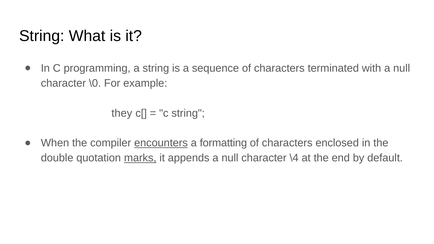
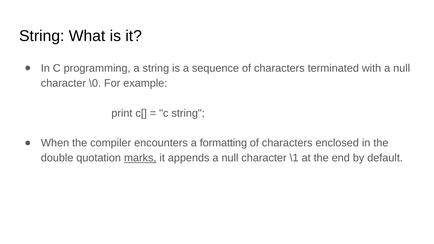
they: they -> print (122, 113)
encounters underline: present -> none (161, 143)
\4: \4 -> \1 (294, 158)
